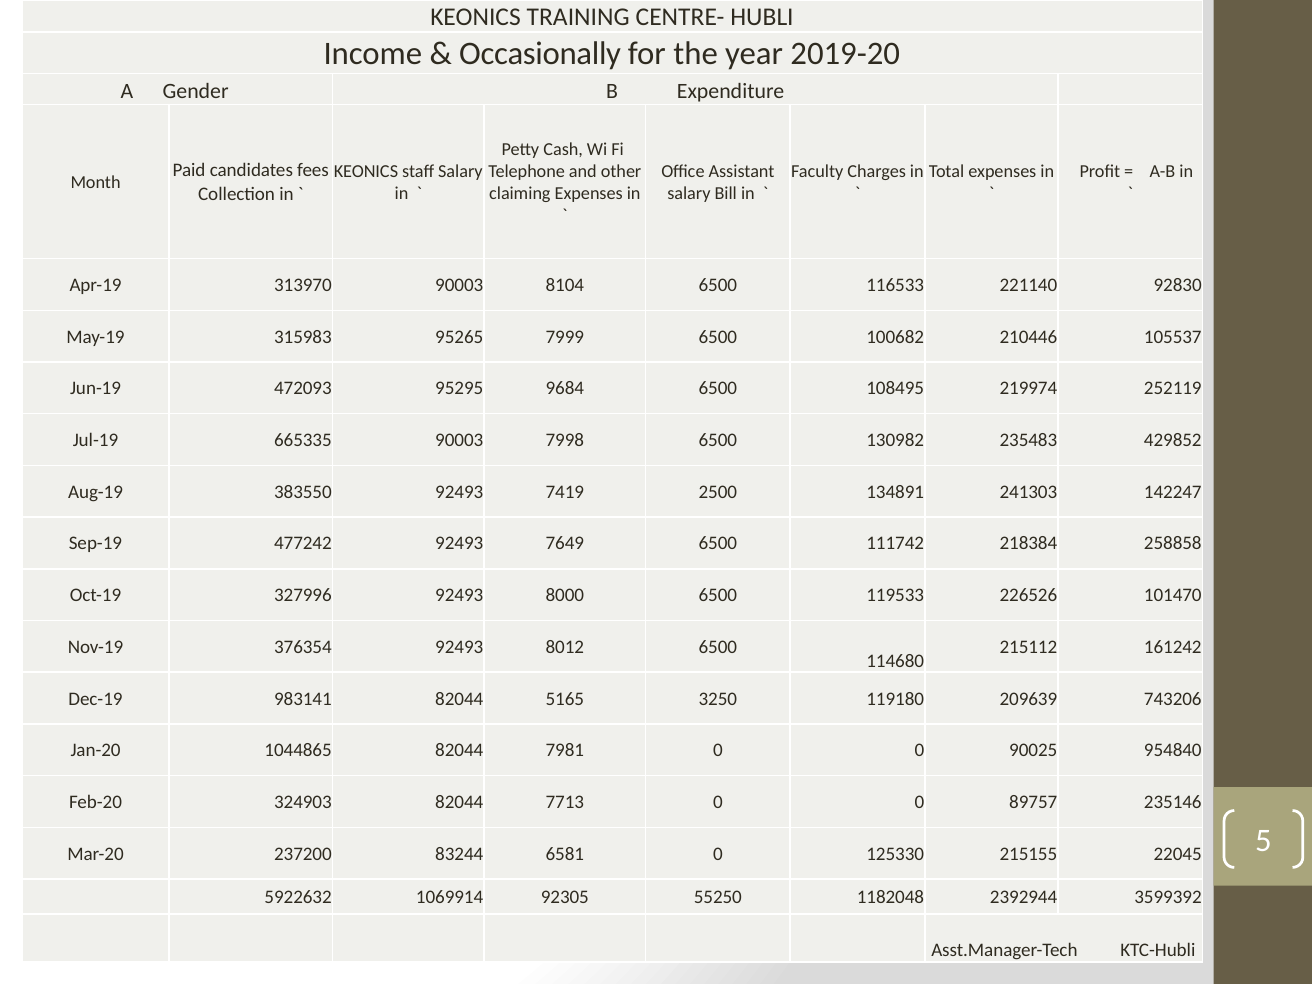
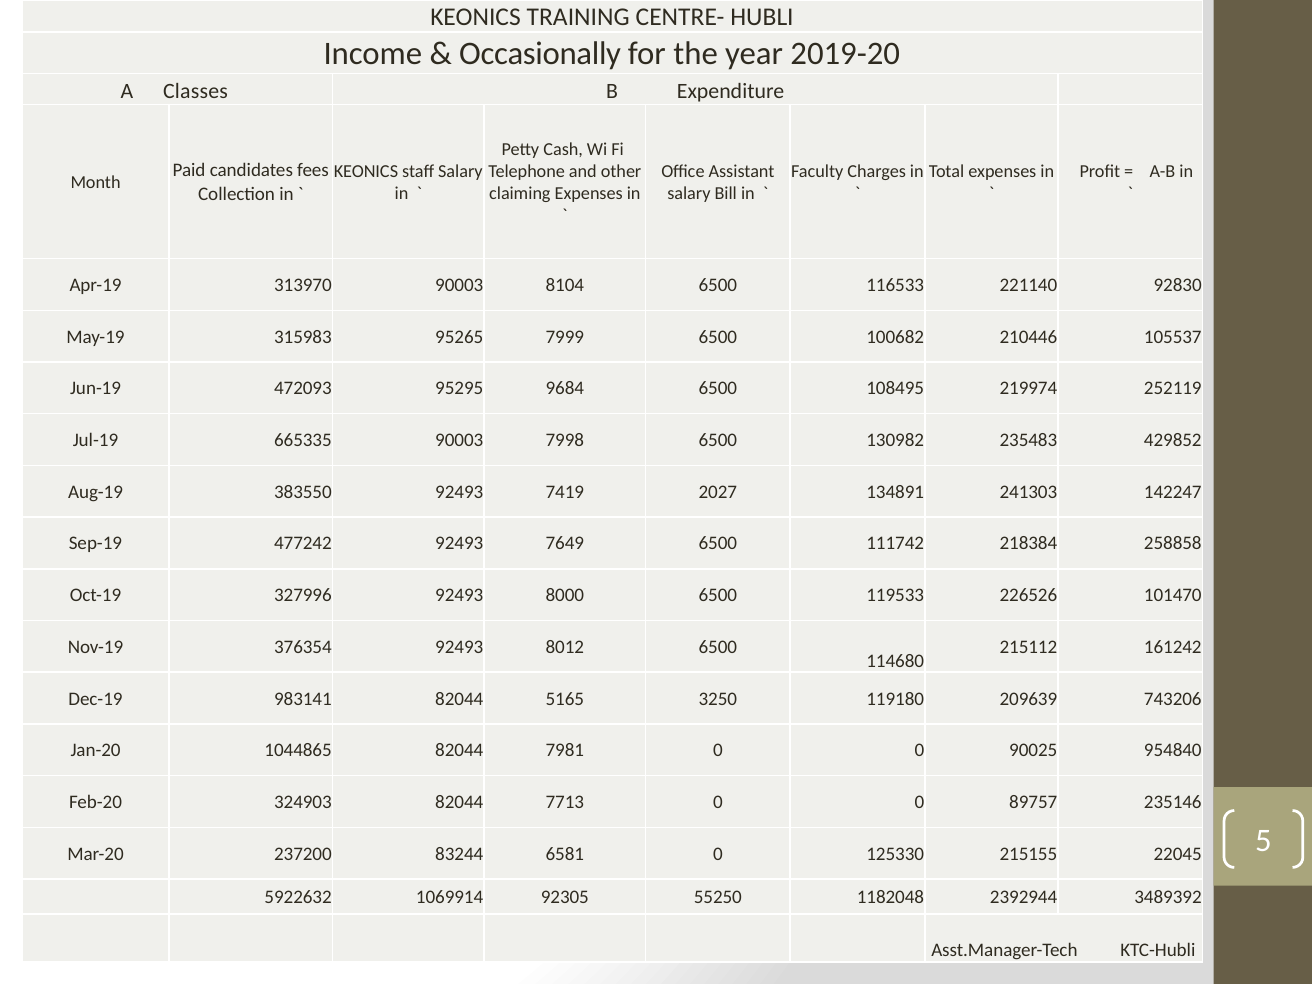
Gender: Gender -> Classes (196, 92)
2500: 2500 -> 2027 (718, 492)
3599392: 3599392 -> 3489392 (1168, 897)
